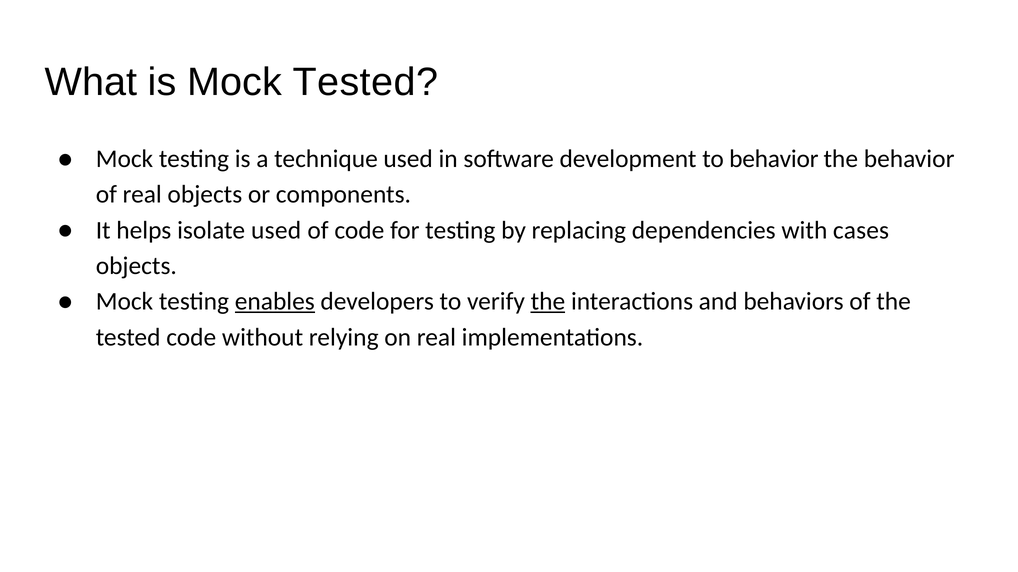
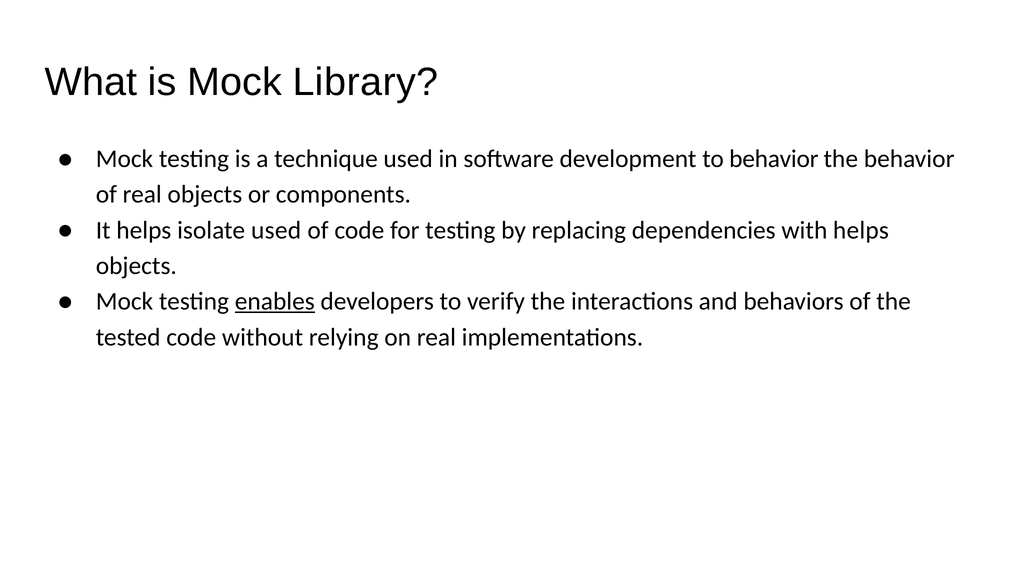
Mock Tested: Tested -> Library (365, 82)
with cases: cases -> helps (861, 230)
the underline: present -> none (548, 302)
